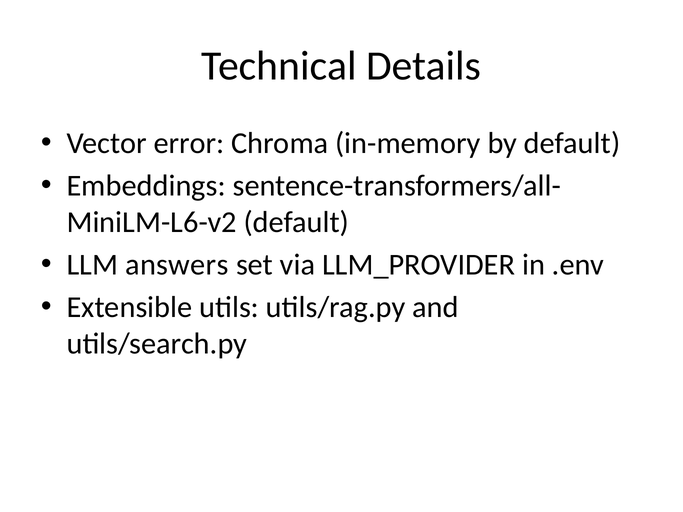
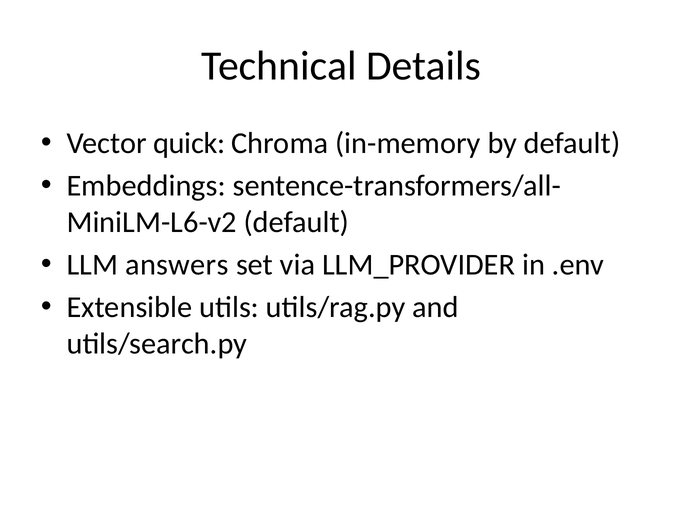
error: error -> quick (189, 143)
